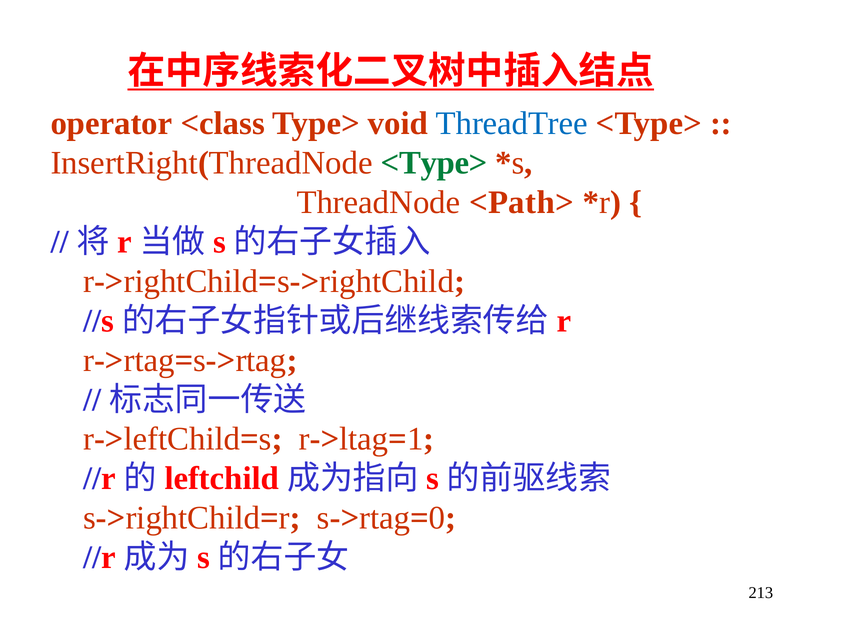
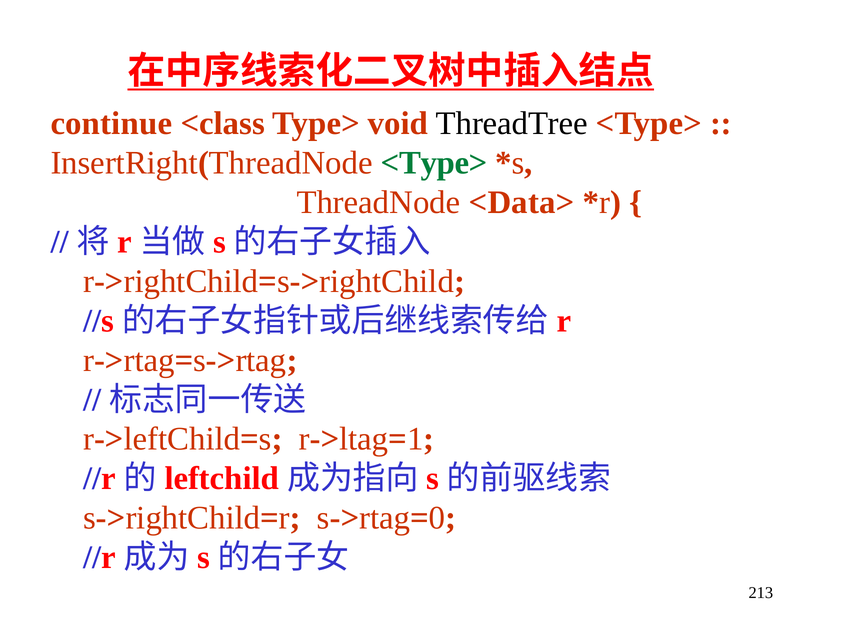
operator: operator -> continue (111, 123)
ThreadTree colour: blue -> black (512, 123)
<Path>: <Path> -> <Data> (522, 202)
